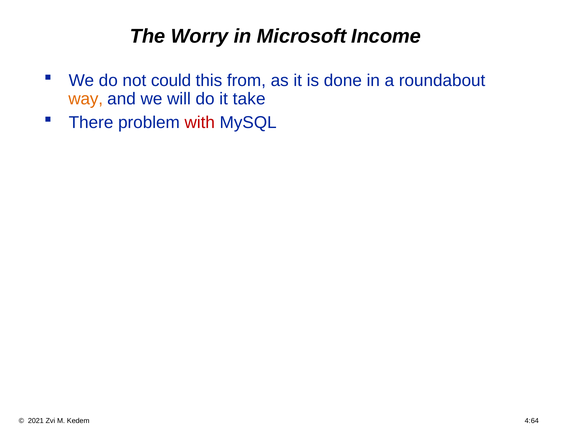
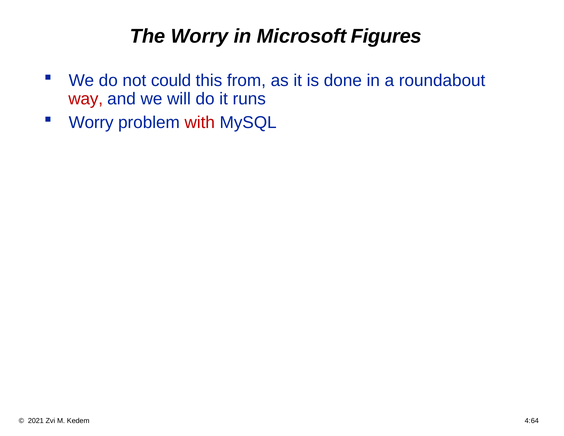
Income: Income -> Figures (386, 36)
way colour: orange -> red (86, 99)
take: take -> runs (249, 99)
There: There -> Worry (91, 122)
